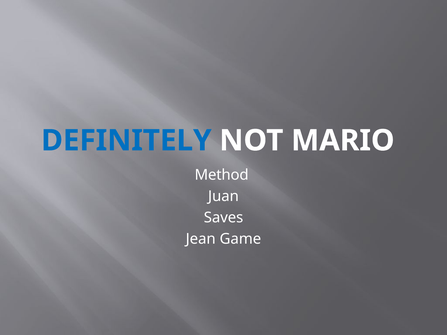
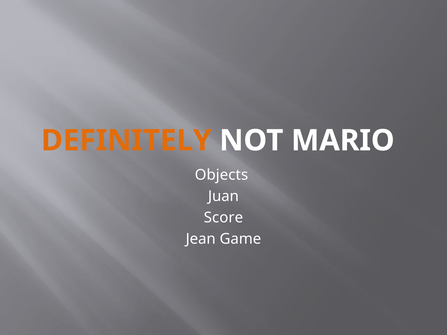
DEFINITELY colour: blue -> orange (126, 141)
Method: Method -> Objects (221, 175)
Saves: Saves -> Score (223, 218)
